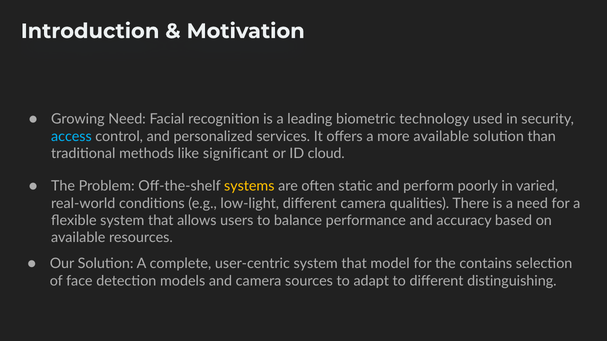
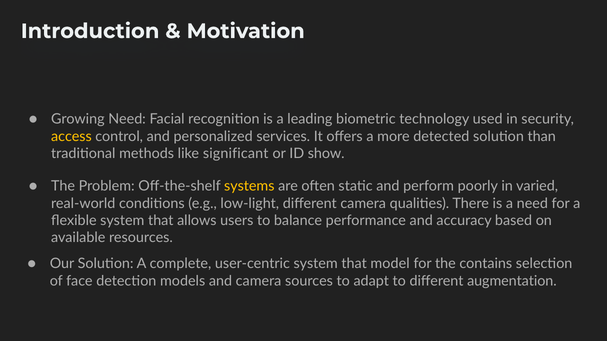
access colour: light blue -> yellow (71, 137)
more available: available -> detected (441, 137)
cloud: cloud -> show (326, 154)
distinguishing: distinguishing -> augmentation (512, 281)
